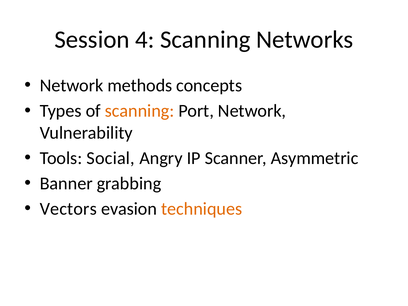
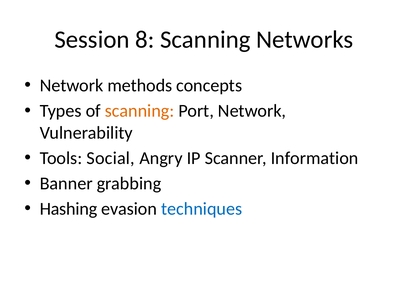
4: 4 -> 8 (145, 39)
Asymmetric: Asymmetric -> Information (315, 158)
Vectors: Vectors -> Hashing (69, 209)
techniques colour: orange -> blue (202, 209)
